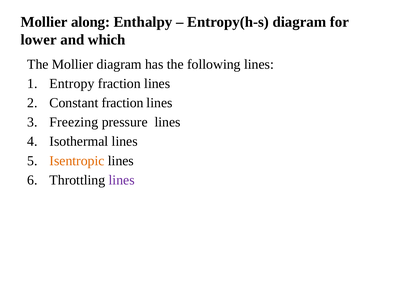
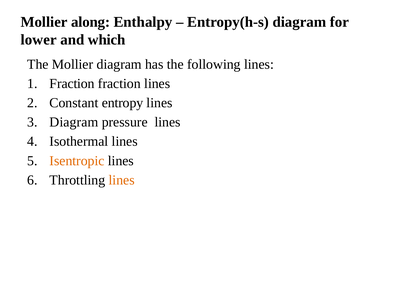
Entropy: Entropy -> Fraction (72, 83)
Constant fraction: fraction -> entropy (122, 103)
Freezing: Freezing -> Diagram (74, 122)
lines colour: purple -> orange (122, 180)
